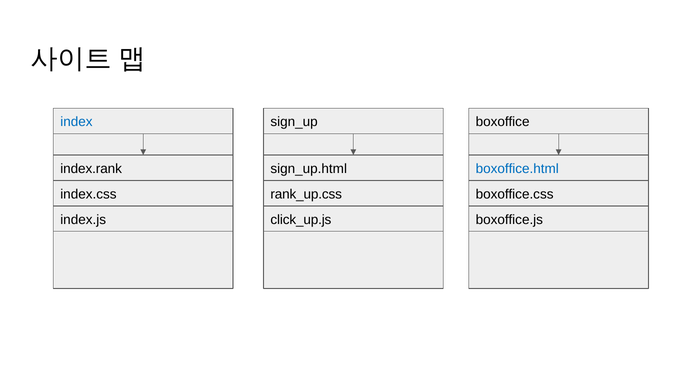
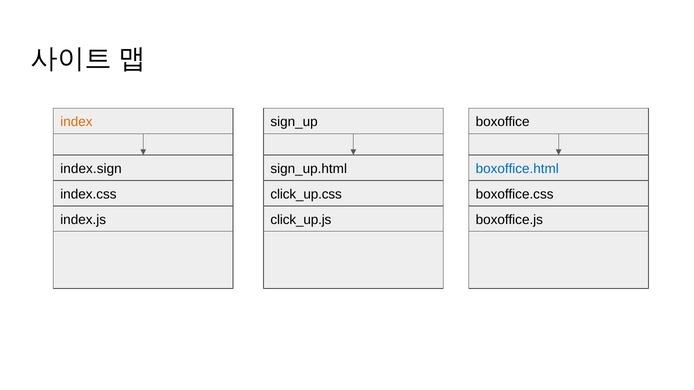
index colour: blue -> orange (76, 122)
index.rank: index.rank -> index.sign (91, 169)
rank_up.css: rank_up.css -> click_up.css (306, 194)
